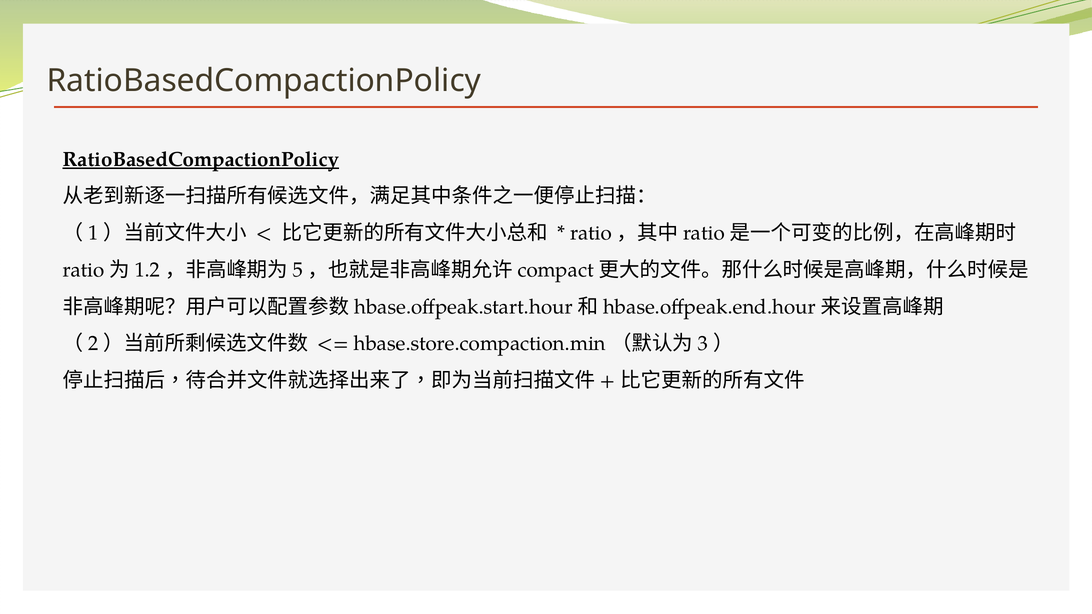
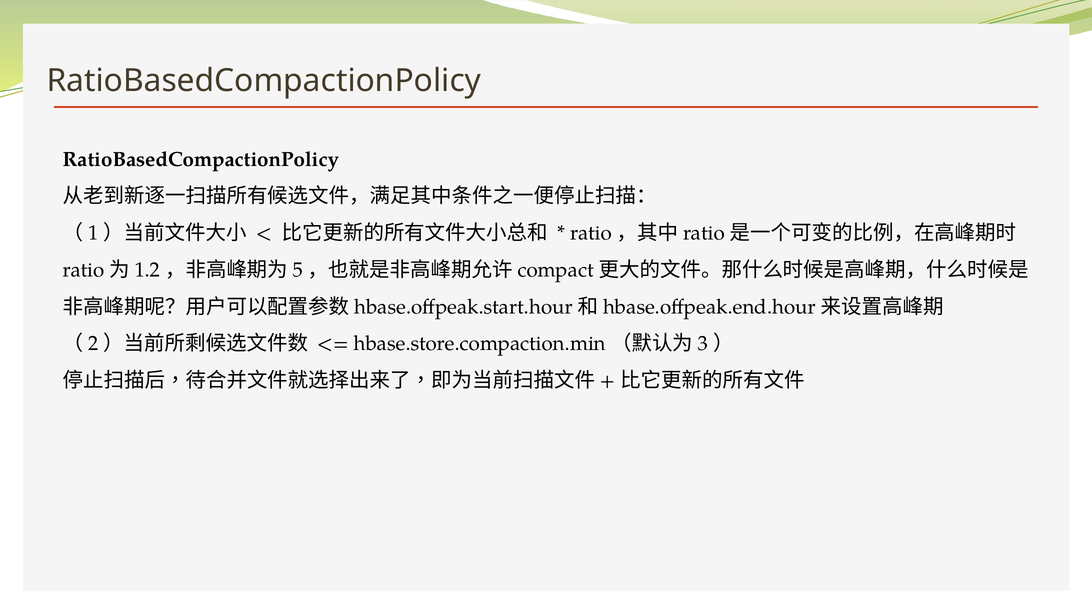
RatioBasedCompactionPolicy underline: present -> none (201, 159)
